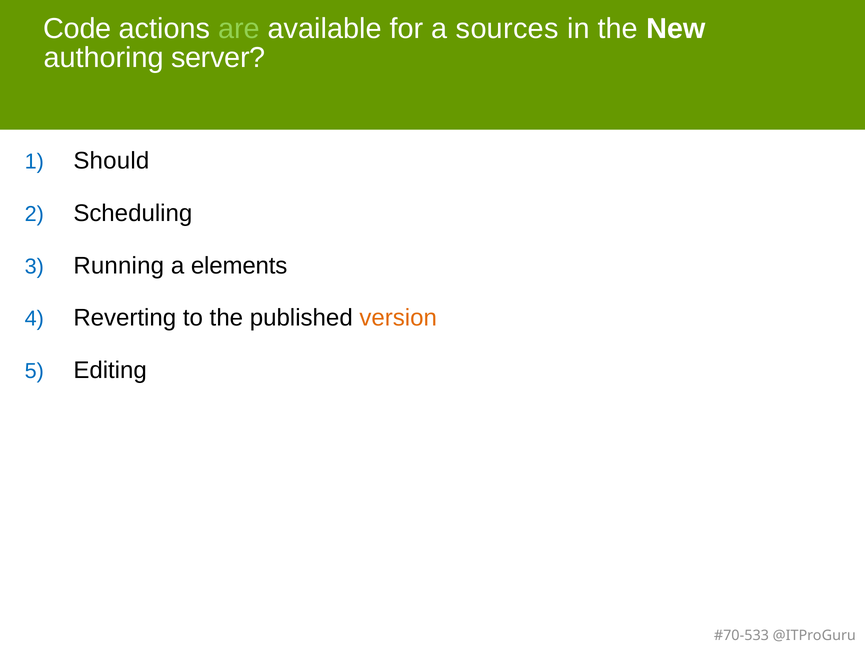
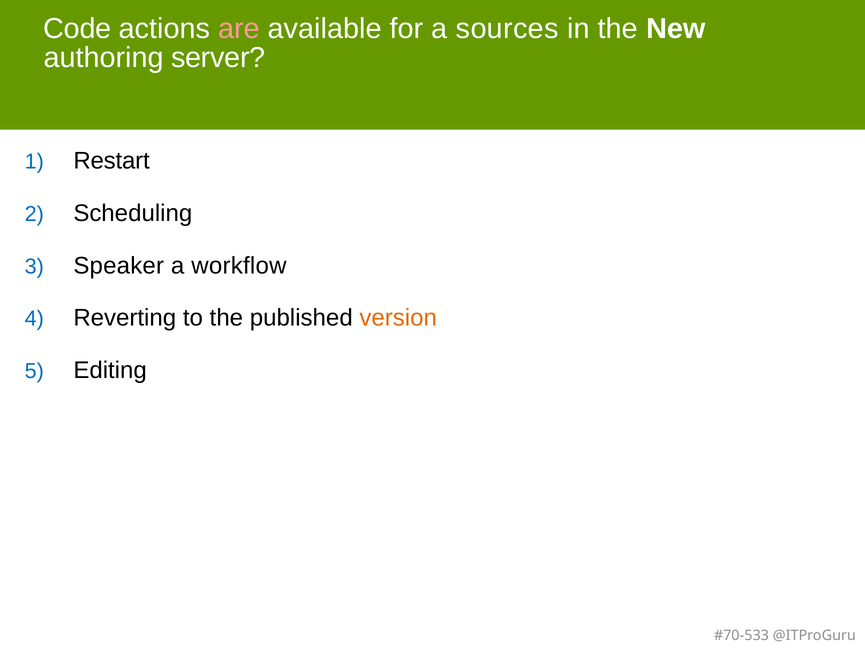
are colour: light green -> pink (239, 28)
Should: Should -> Restart (112, 161)
Running: Running -> Speaker (119, 266)
elements: elements -> workflow (239, 266)
